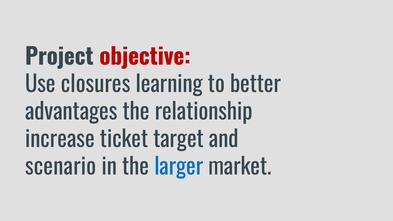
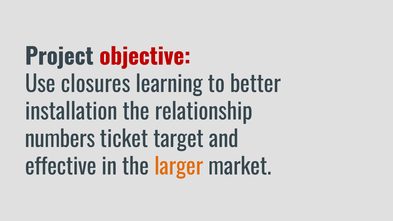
advantages: advantages -> installation (71, 112)
increase: increase -> numbers (60, 140)
scenario: scenario -> effective (61, 167)
larger colour: blue -> orange (179, 167)
